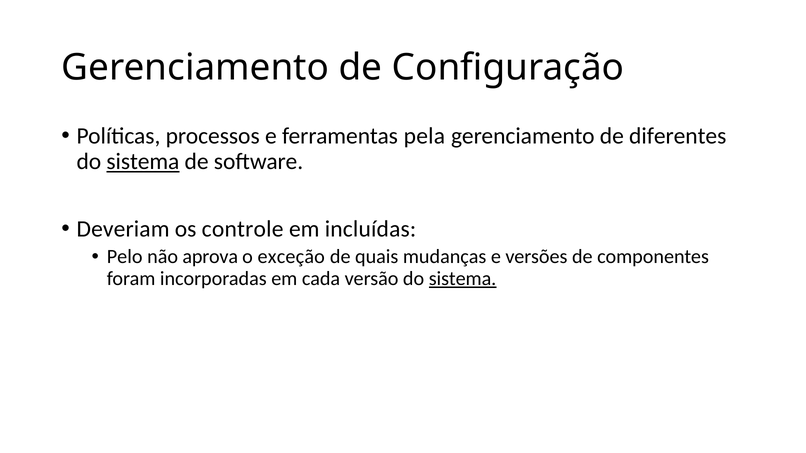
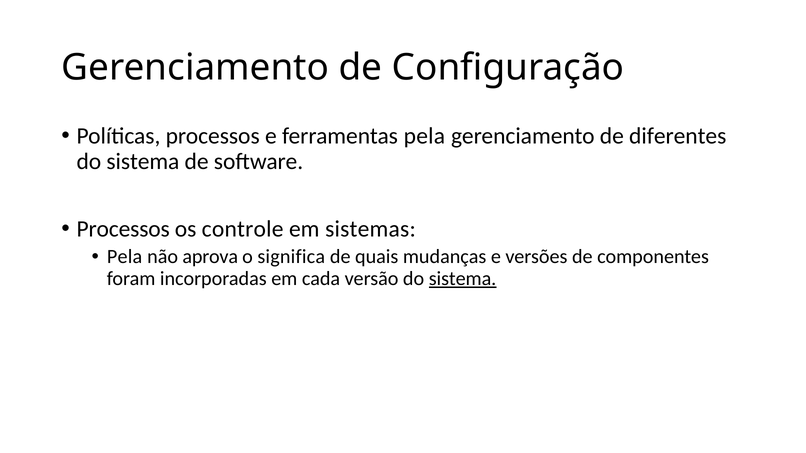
sistema underline: present -> none (143, 162)
Deveriam: Deveriam -> Processos (123, 229)
incluídas: incluídas -> sistemas (370, 229)
Pelo: Pelo -> Pela (125, 257)
exceção: exceção -> significa (291, 257)
